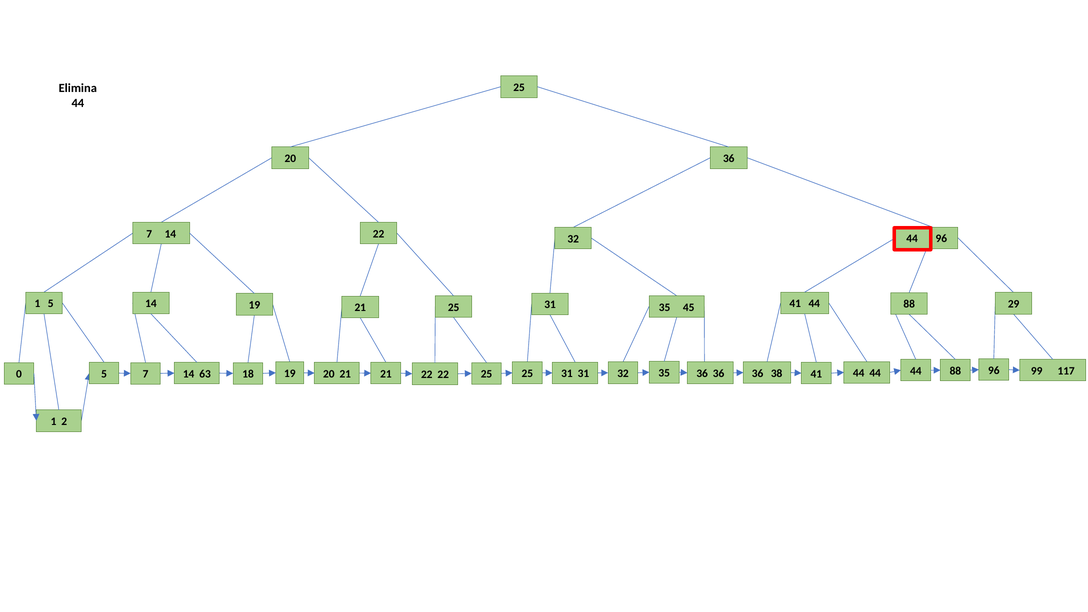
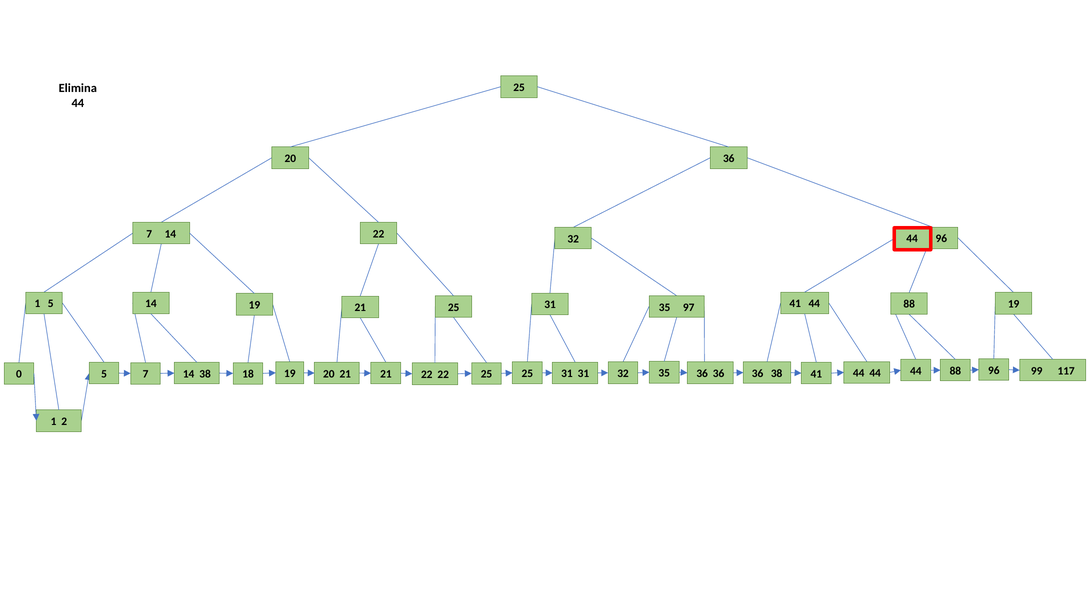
88 29: 29 -> 19 (1014, 304)
45: 45 -> 97 (689, 307)
14 63: 63 -> 38 (205, 374)
